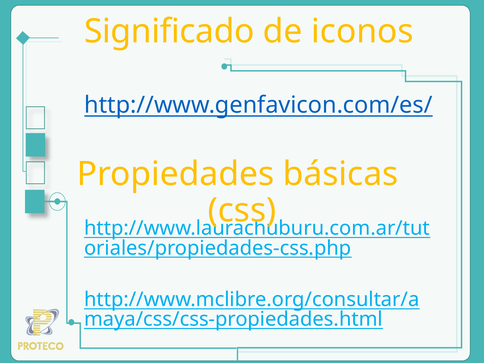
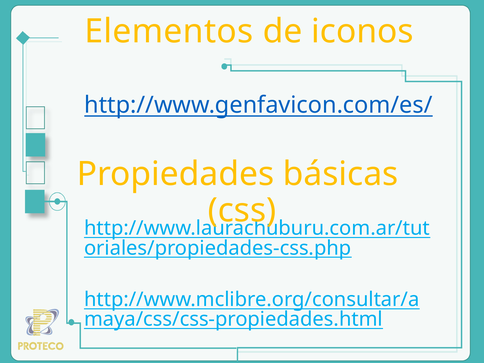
Significado: Significado -> Elementos (169, 31)
